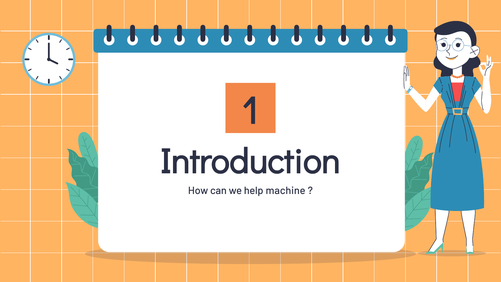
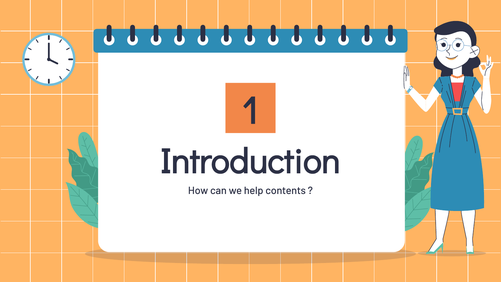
machine: machine -> contents (286, 191)
